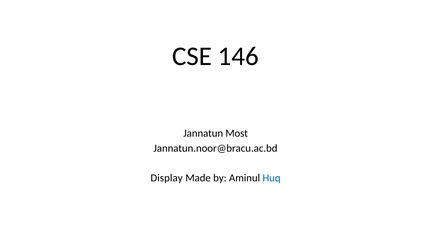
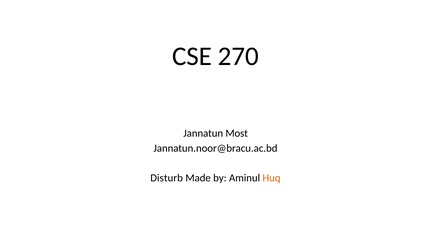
146: 146 -> 270 (238, 56)
Display: Display -> Disturb (167, 178)
Huq colour: blue -> orange (272, 178)
